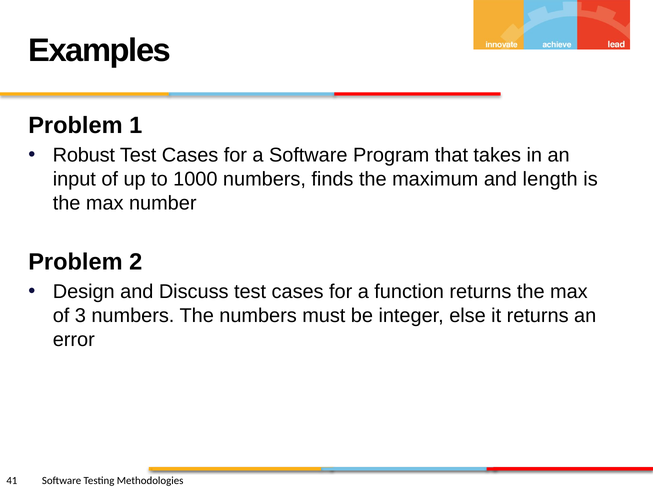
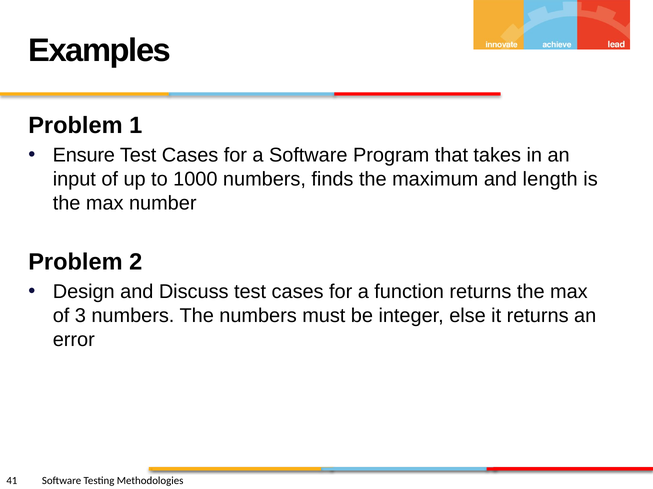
Robust: Robust -> Ensure (84, 156)
